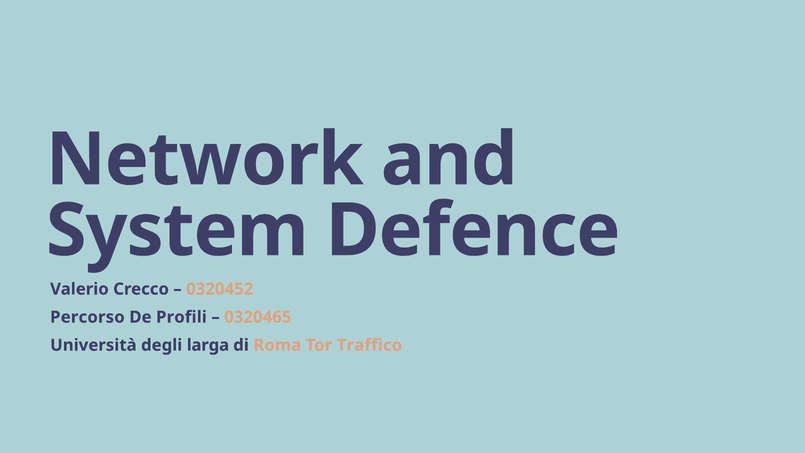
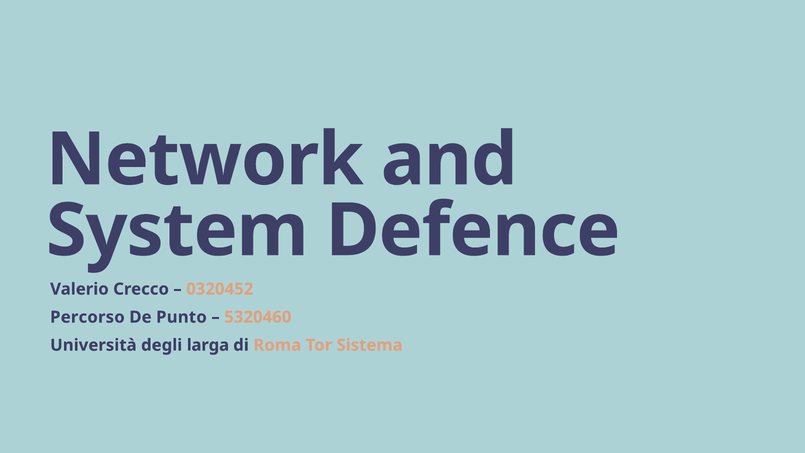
Profili: Profili -> Punto (181, 317)
0320465: 0320465 -> 5320460 (258, 317)
Traffico: Traffico -> Sistema (370, 345)
